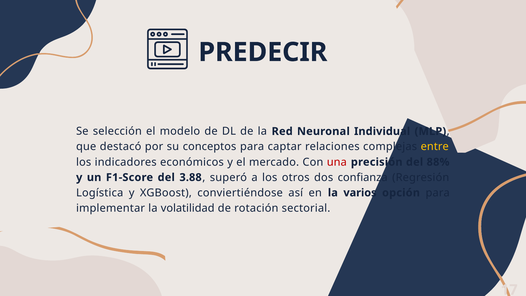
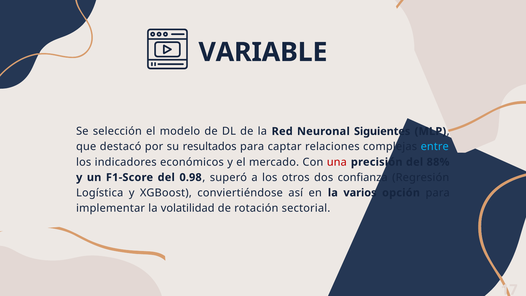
PREDECIR: PREDECIR -> VARIABLE (263, 52)
Individual: Individual -> Siguientes (382, 131)
conceptos: conceptos -> resultados (210, 147)
entre colour: yellow -> light blue (435, 147)
3.88: 3.88 -> 0.98 (191, 177)
